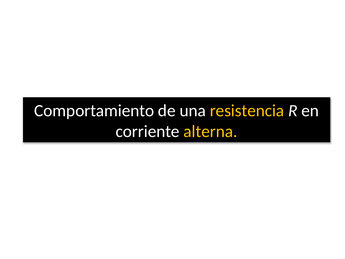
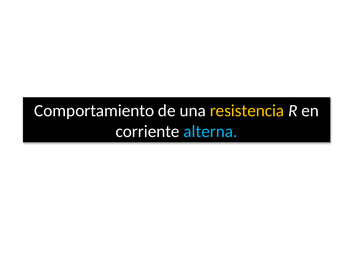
alterna colour: yellow -> light blue (210, 131)
